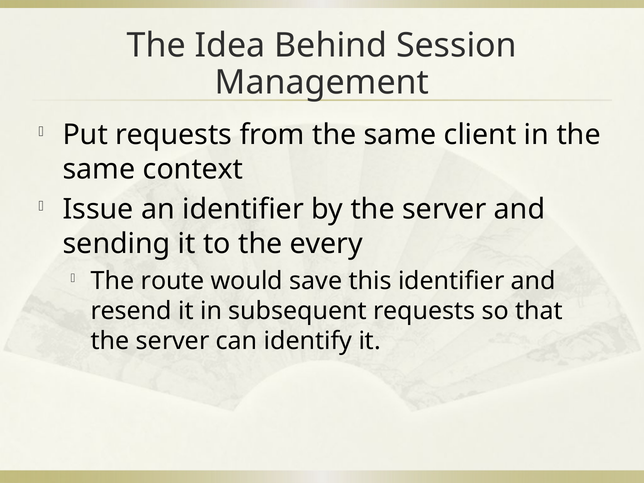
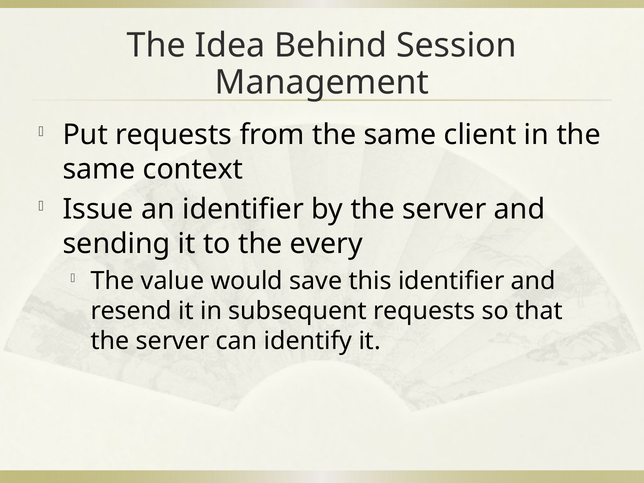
route: route -> value (173, 281)
